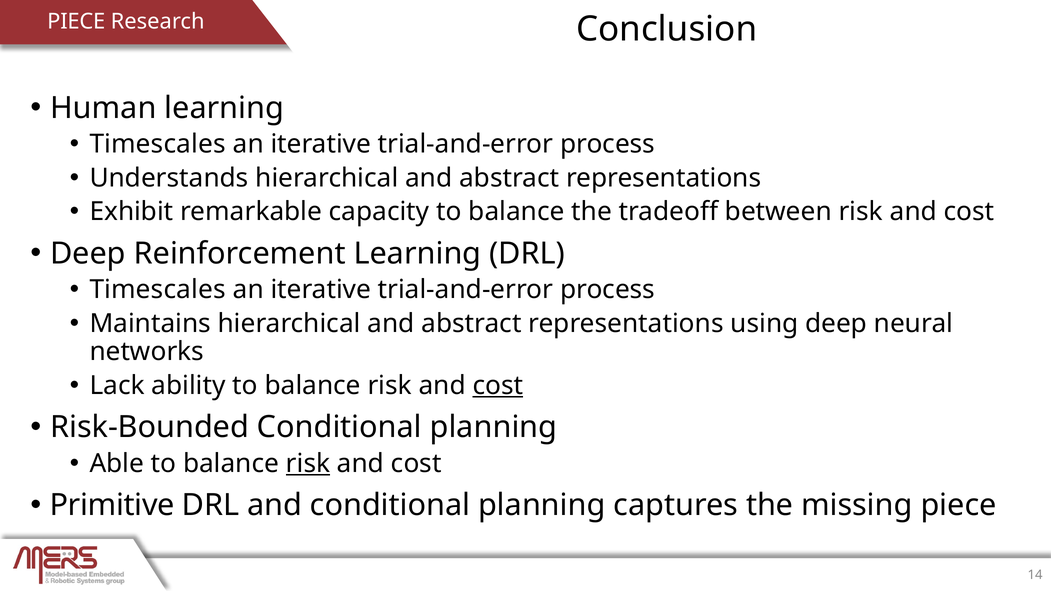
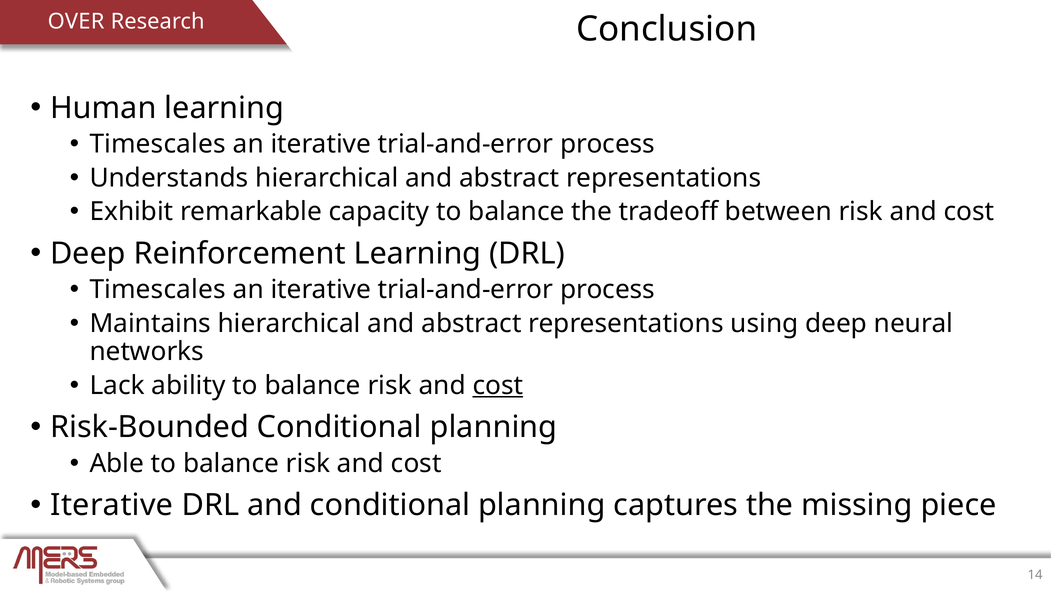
PIECE: PIECE -> OVER (76, 22)
risk underline: present -> none (308, 464)
Primitive: Primitive -> Iterative (112, 505)
